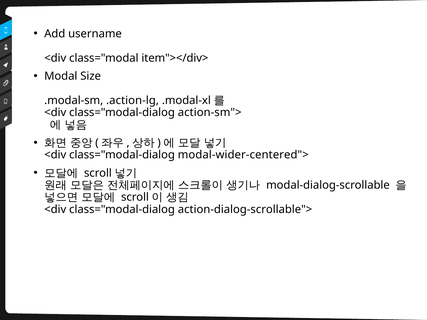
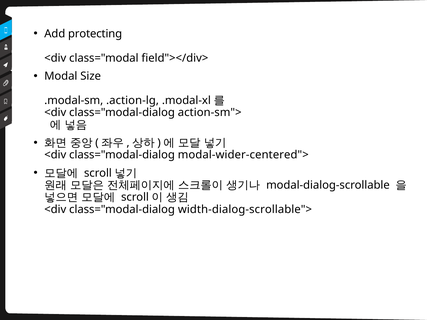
username: username -> protecting (95, 34)
item"></div>: item"></div> -> field"></div> (175, 58)
action-dialog-scrollable">: action-dialog-scrollable"> -> width-dialog-scrollable"> (245, 210)
